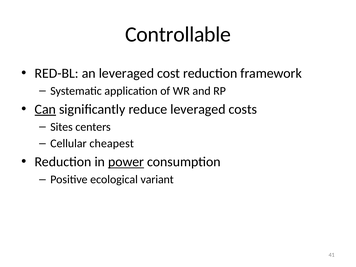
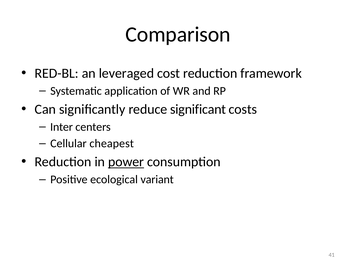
Controllable: Controllable -> Comparison (178, 34)
Can underline: present -> none (45, 109)
reduce leveraged: leveraged -> significant (198, 109)
Sites: Sites -> Inter (62, 127)
